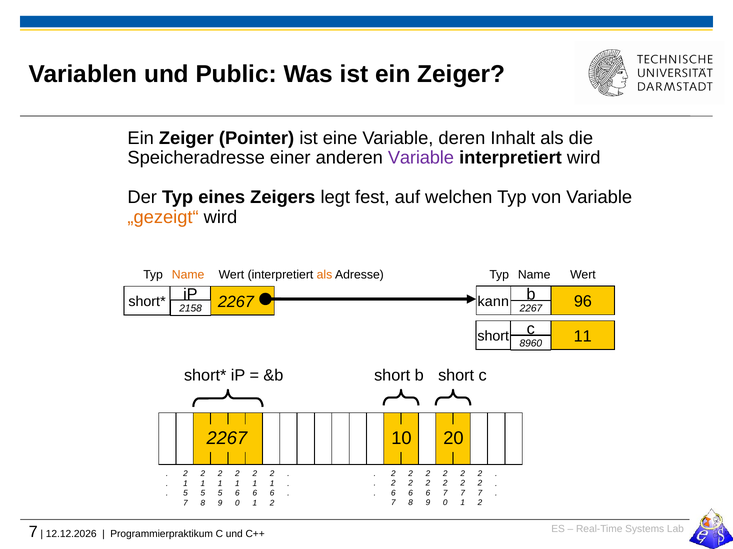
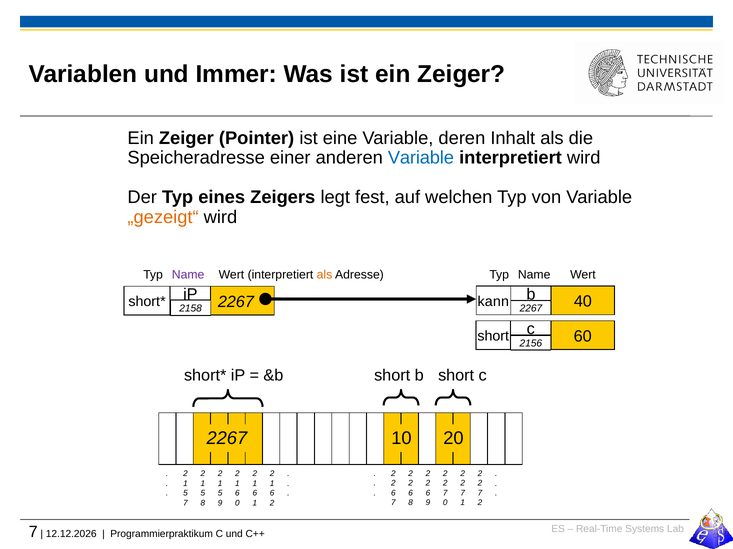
Public: Public -> Immer (236, 74)
Variable colour: purple -> blue (421, 158)
Name colour: orange -> purple (188, 275)
96: 96 -> 40 (583, 302)
11: 11 -> 60 (583, 337)
8960: 8960 -> 2156 (531, 344)
